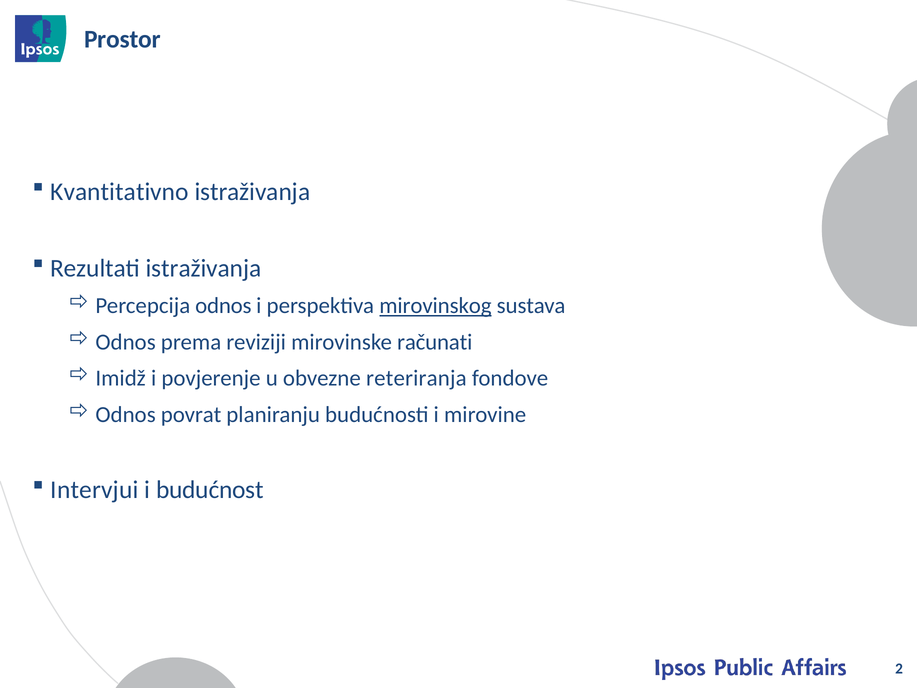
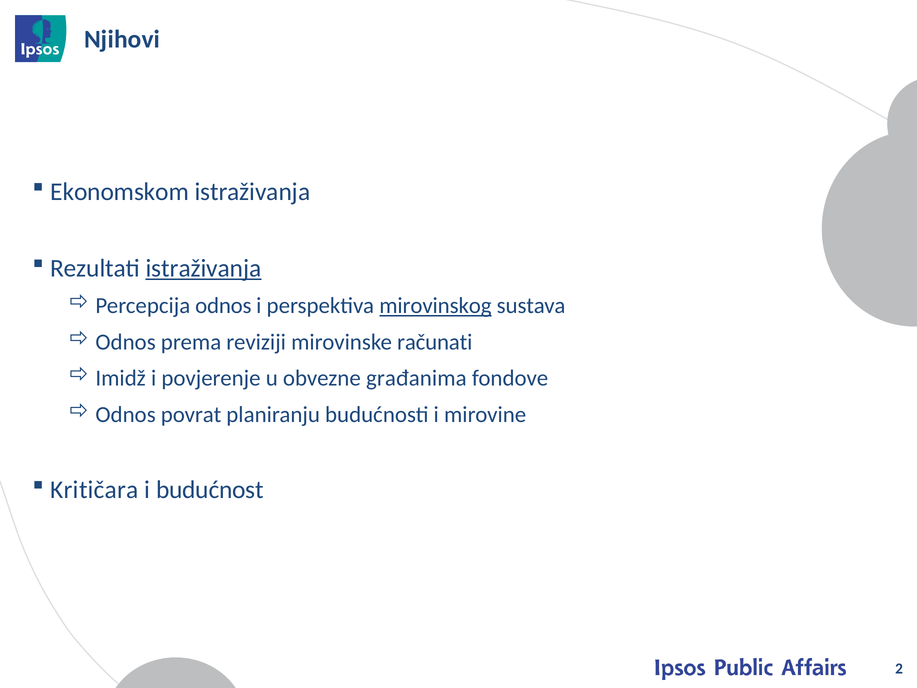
Prostor: Prostor -> Njihovi (122, 39)
Kvantitativno: Kvantitativno -> Ekonomskom (120, 192)
istraživanja underline: none -> present (204, 268)
reteriranja: reteriranja -> građanima (416, 378)
Intervjui: Intervjui -> Kritičara (94, 490)
